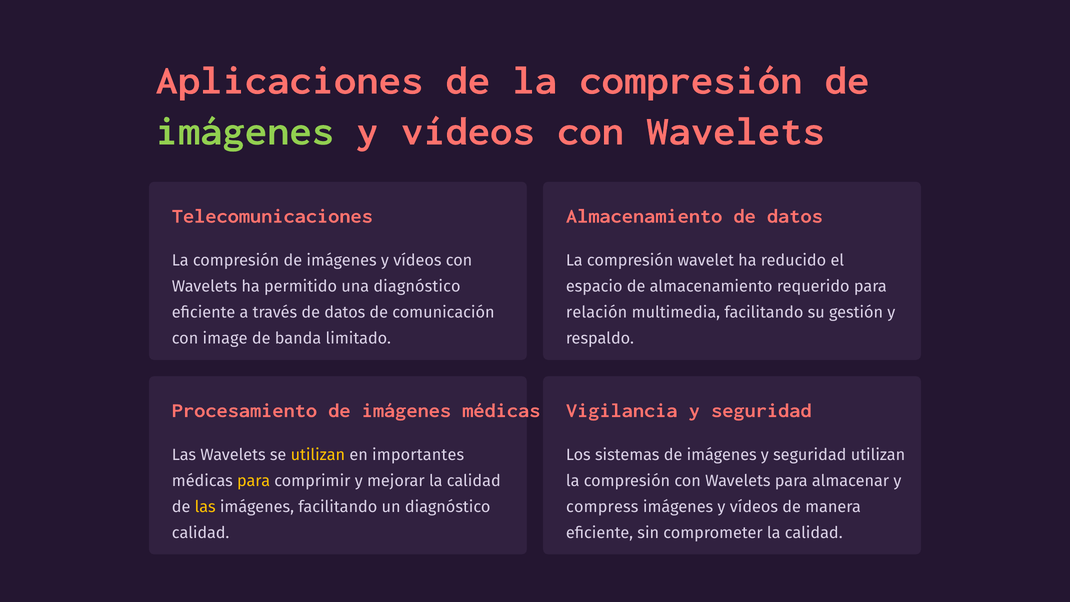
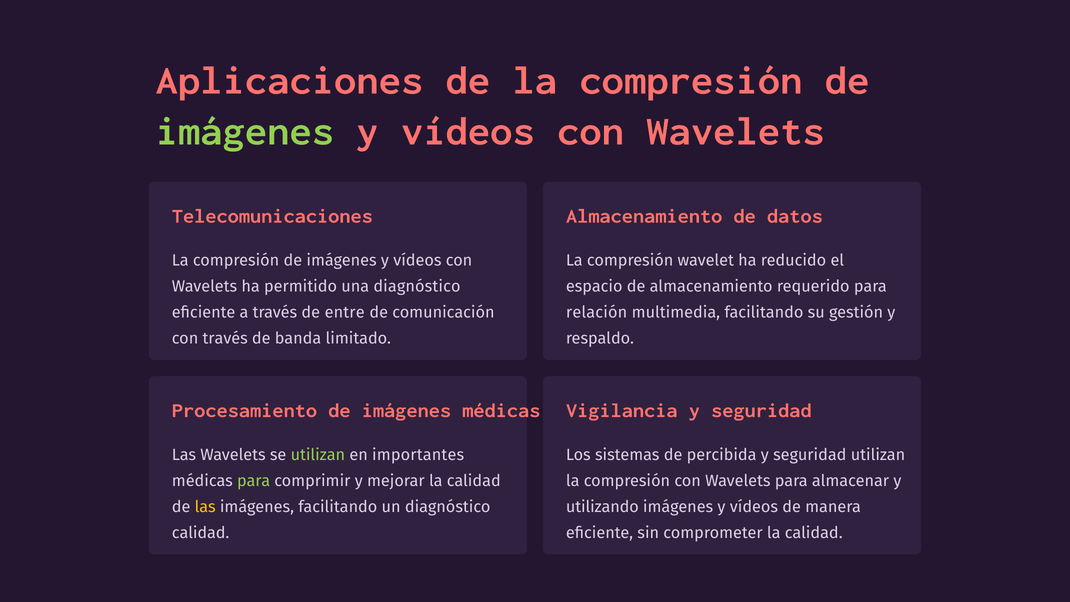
través de datos: datos -> entre (345, 312)
con image: image -> través (225, 338)
utilizan colour: yellow -> light green (318, 455)
sistemas de imágenes: imágenes -> percibida (722, 455)
para colour: yellow -> light green (254, 481)
compress: compress -> utilizando (602, 507)
